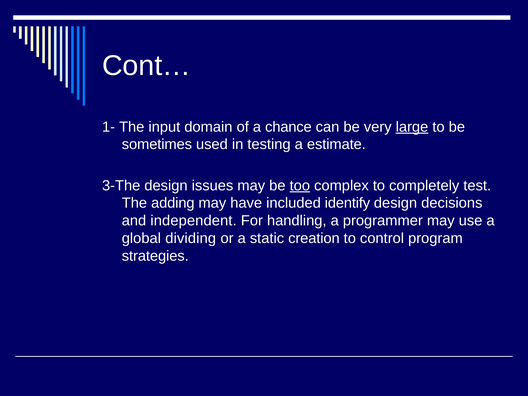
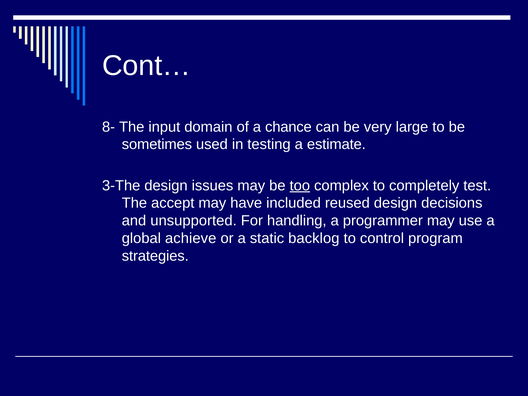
1-: 1- -> 8- (109, 127)
large underline: present -> none (412, 127)
adding: adding -> accept (173, 203)
identify: identify -> reused (347, 203)
independent: independent -> unsupported (194, 221)
dividing: dividing -> achieve (191, 238)
creation: creation -> backlog (314, 238)
